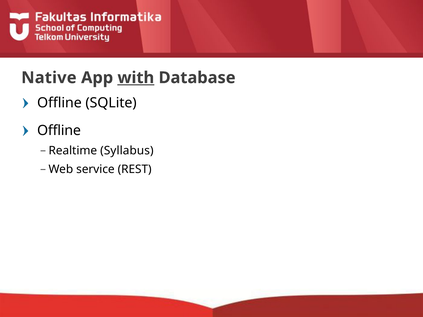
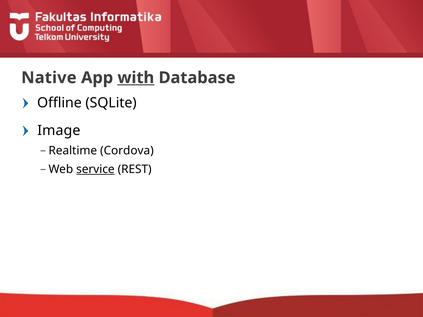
Offline: Offline -> Image (59, 131)
Syllabus: Syllabus -> Cordova (127, 151)
service underline: none -> present (95, 169)
